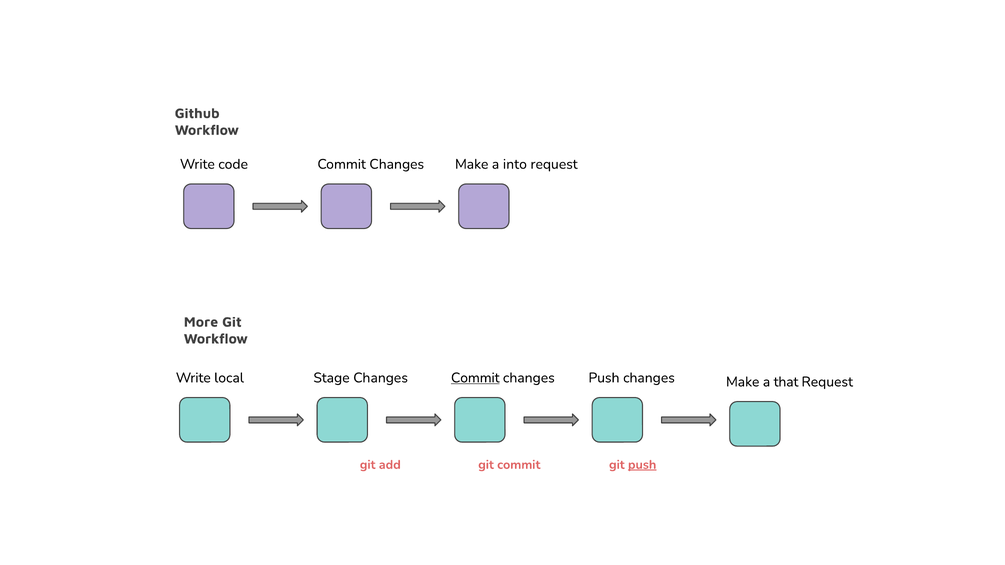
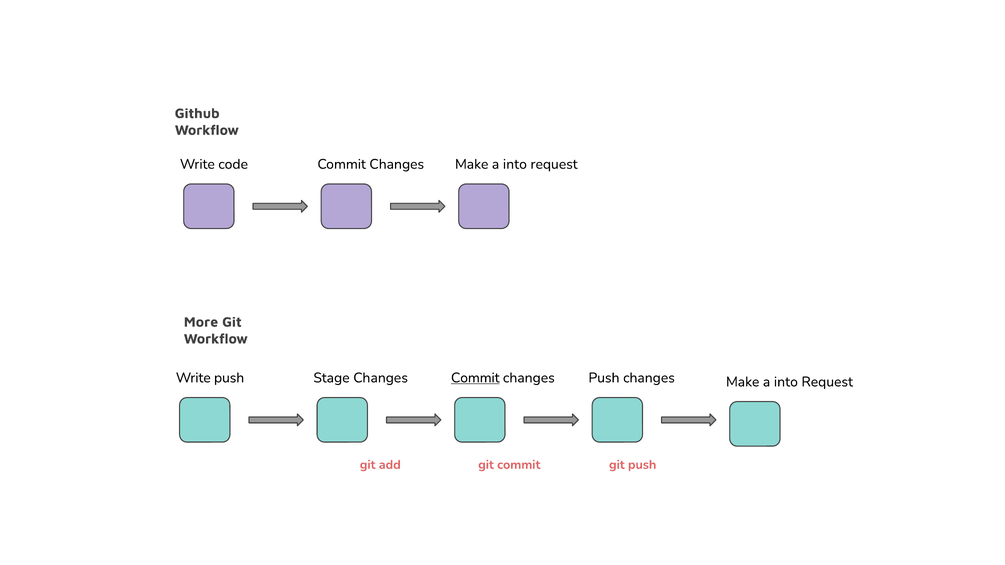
Write local: local -> push (229, 378)
that: that -> into (786, 382)
push underline: present -> none (642, 465)
